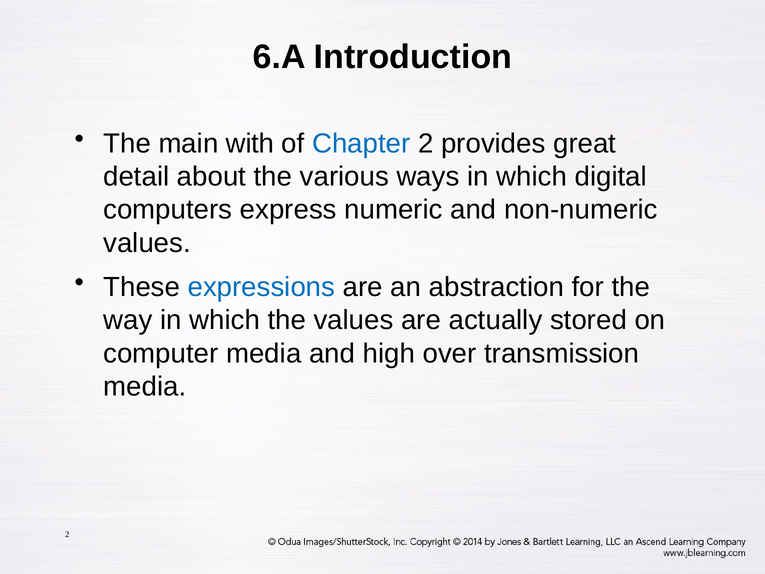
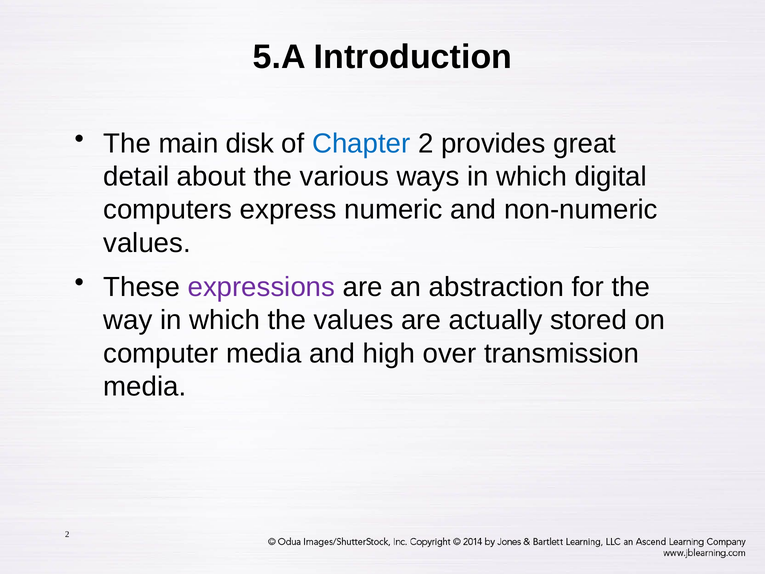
6.A: 6.A -> 5.A (279, 57)
with: with -> disk (250, 143)
expressions colour: blue -> purple (261, 287)
